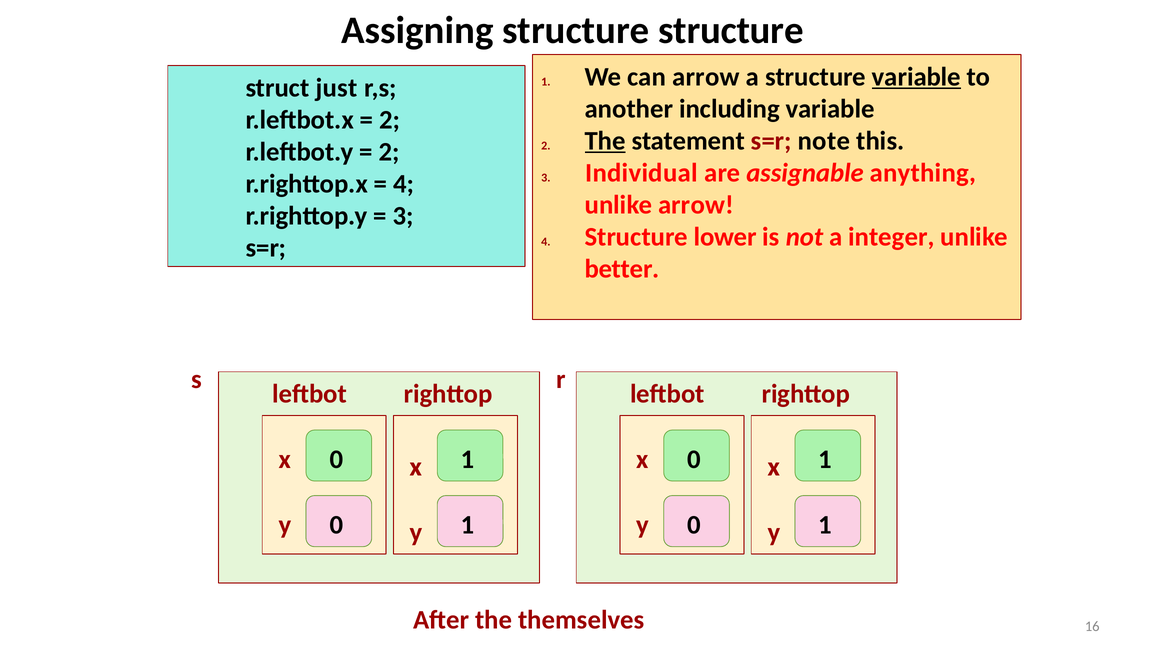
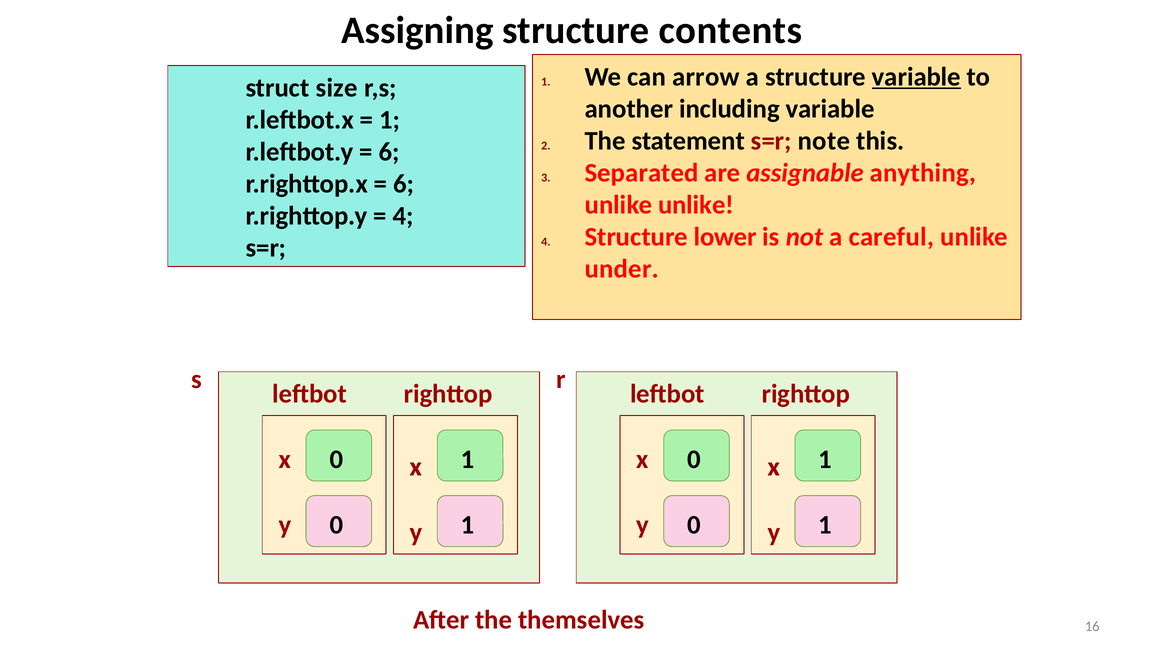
structure structure: structure -> contents (731, 30)
just: just -> size (337, 88)
2: 2 -> 1 (390, 120)
The underline: present -> none (605, 141)
2: 2 -> 6 (389, 152)
Individual: Individual -> Separated (642, 173)
4: 4 -> 6 (404, 184)
unlike arrow: arrow -> unlike (696, 205)
3: 3 -> 4 (403, 216)
integer: integer -> careful (891, 237)
better: better -> under (622, 269)
